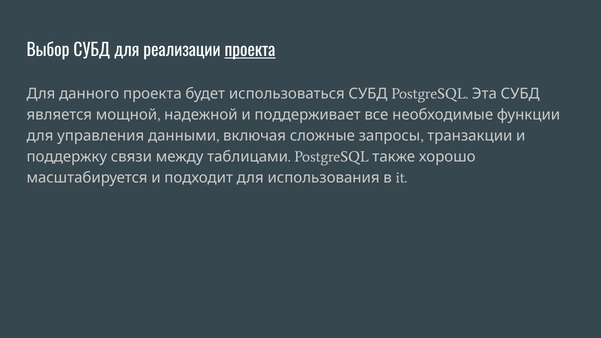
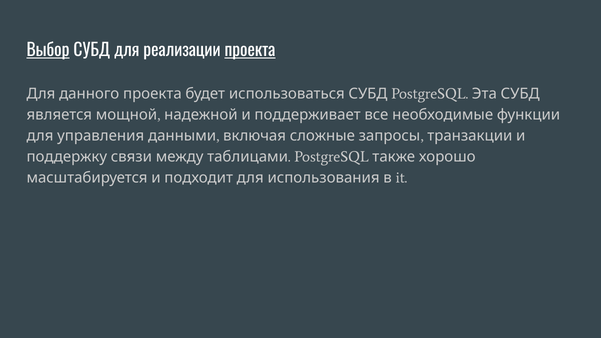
Выбор underline: none -> present (48, 50)
